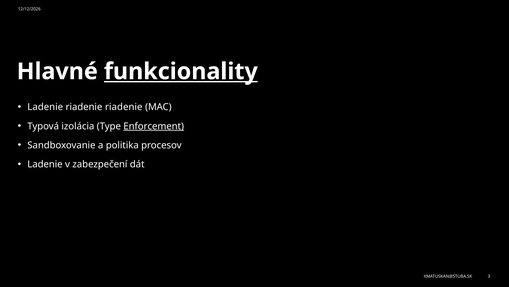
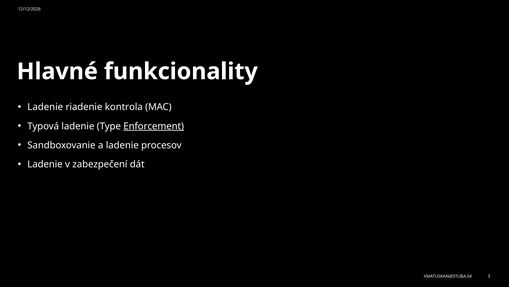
funkcionality underline: present -> none (181, 71)
riadenie riadenie: riadenie -> kontrola (124, 107)
Typová izolácia: izolácia -> ladenie (78, 126)
a politika: politika -> ladenie (122, 145)
